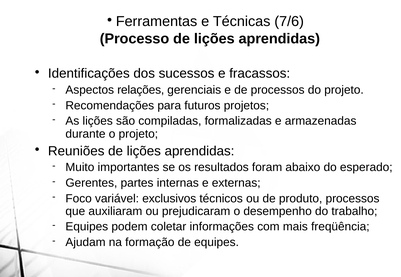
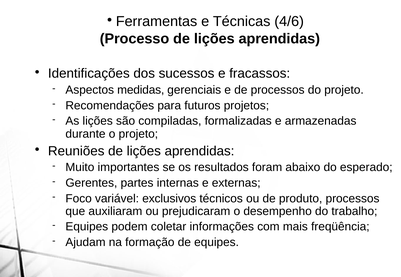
7/6: 7/6 -> 4/6 (289, 22)
relações: relações -> medidas (141, 90)
